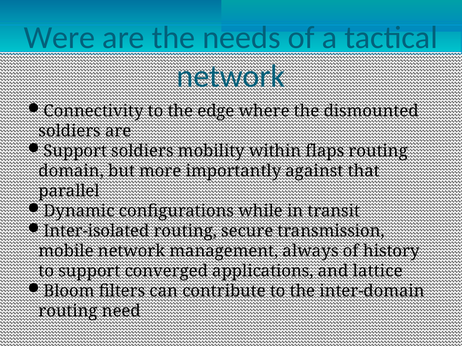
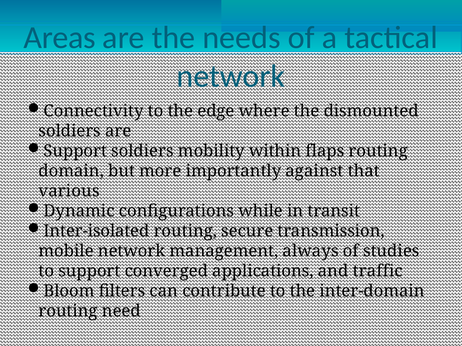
Were: Were -> Areas (60, 38)
parallel: parallel -> various (69, 191)
history: history -> studies (391, 251)
lattice: lattice -> traffic (378, 271)
